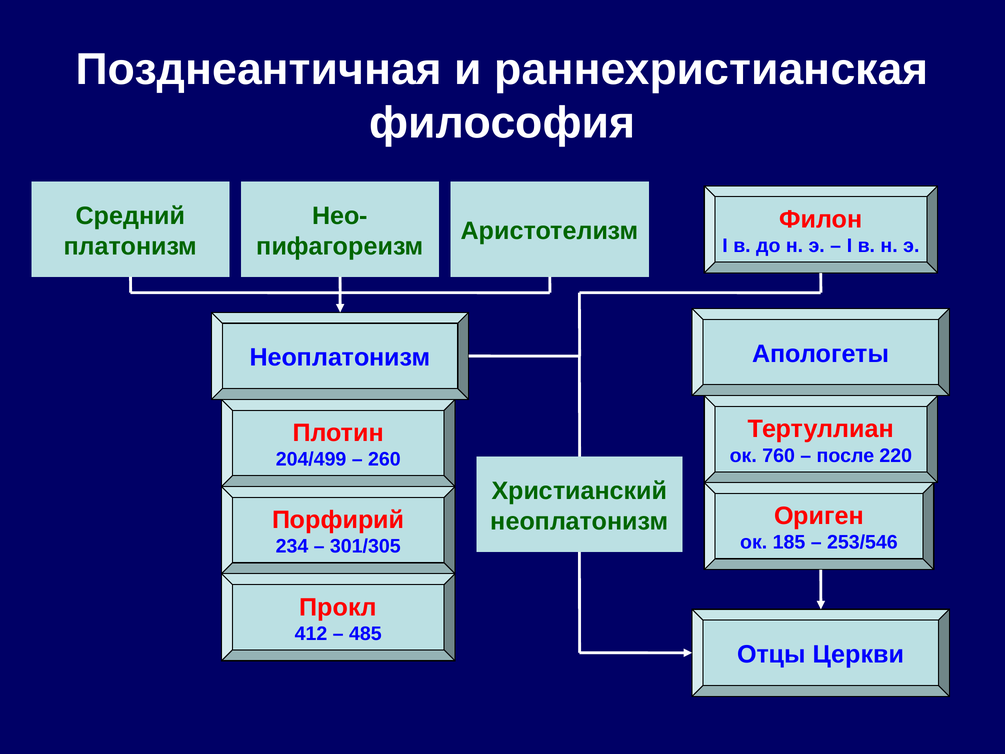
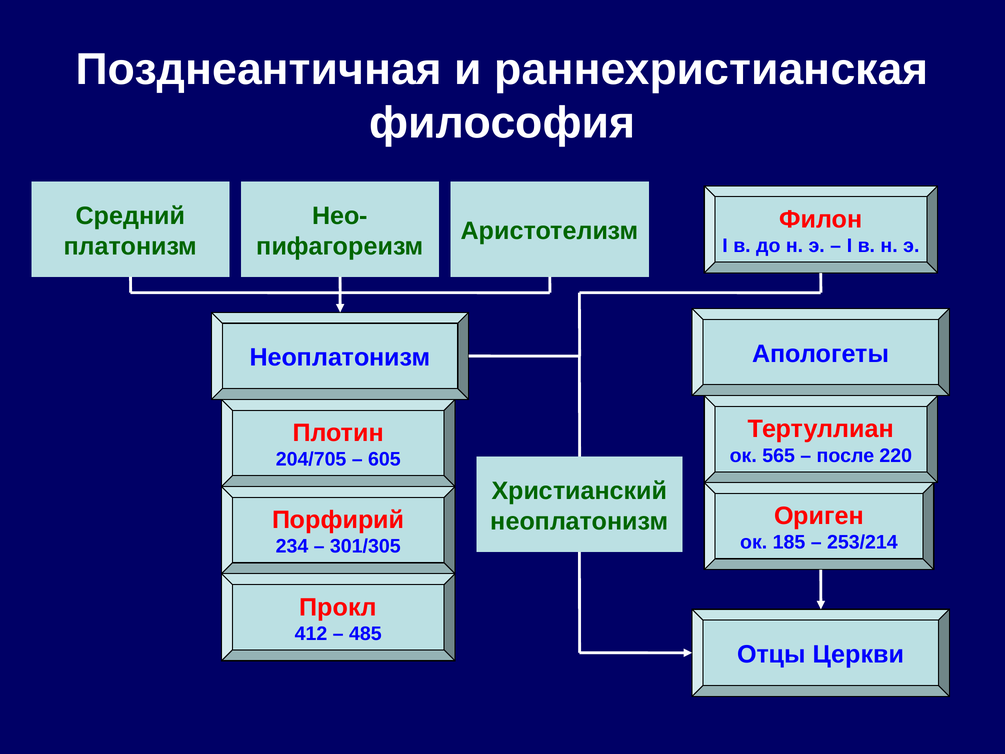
760: 760 -> 565 (779, 455)
204/499: 204/499 -> 204/705 (311, 459)
260: 260 -> 605 (384, 459)
253/546: 253/546 -> 253/214 (862, 542)
